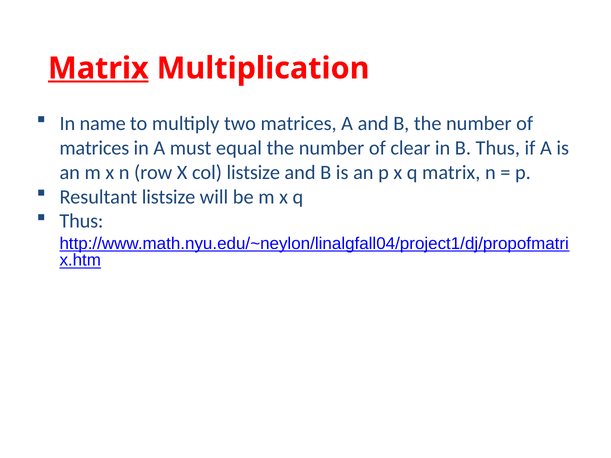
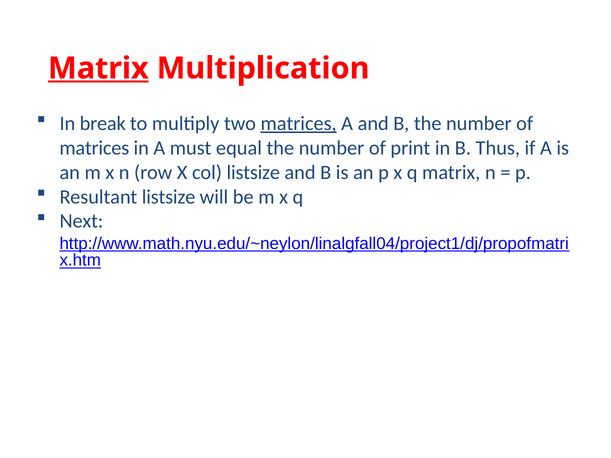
name: name -> break (103, 124)
matrices underline: none -> present (299, 124)
clear: clear -> print (410, 148)
Thus: Thus -> Next (81, 221)
